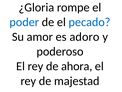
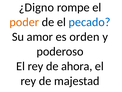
¿Gloria: ¿Gloria -> ¿Digno (36, 7)
poder colour: blue -> orange (24, 22)
adoro: adoro -> orden (84, 37)
